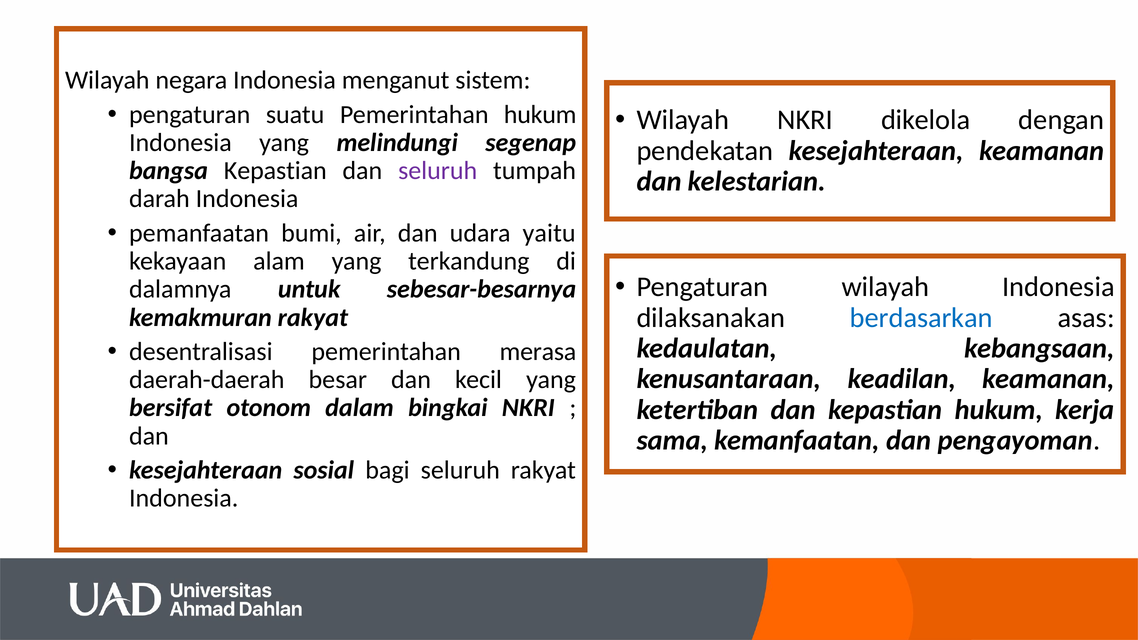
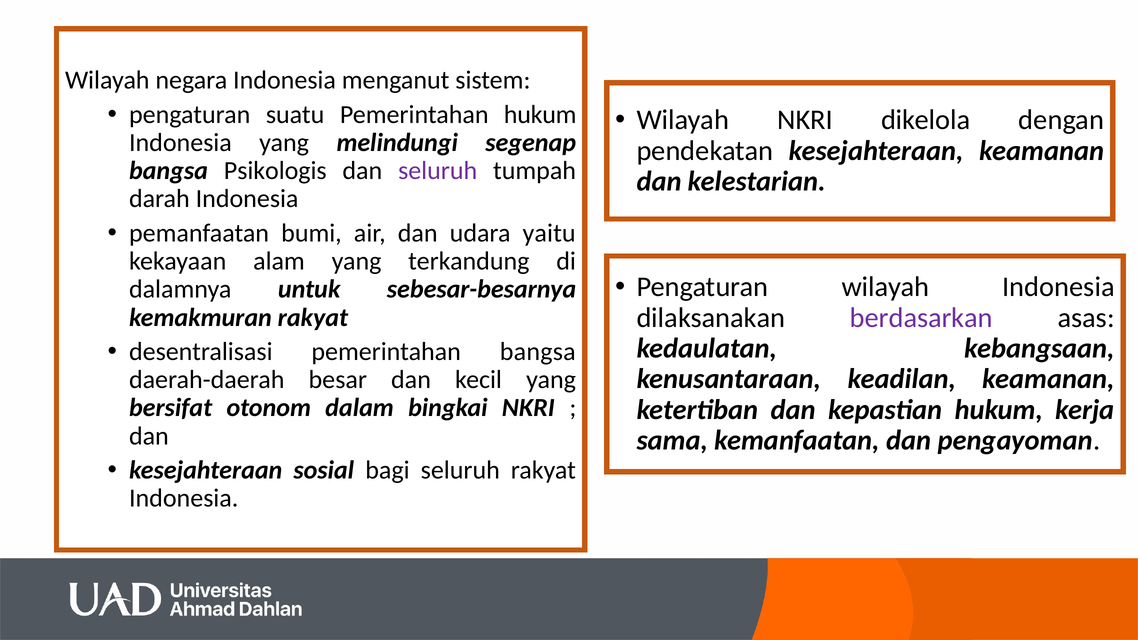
bangsa Kepastian: Kepastian -> Psikologis (275, 171)
berdasarkan colour: blue -> purple (921, 318)
pemerintahan merasa: merasa -> bangsa (538, 352)
